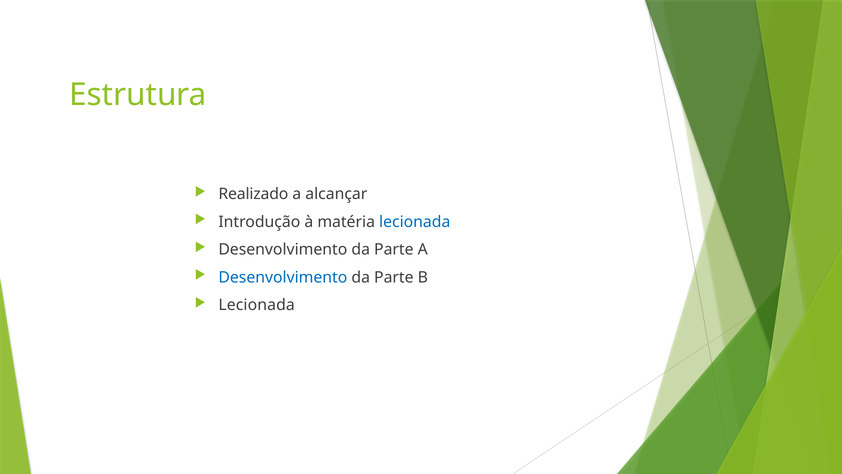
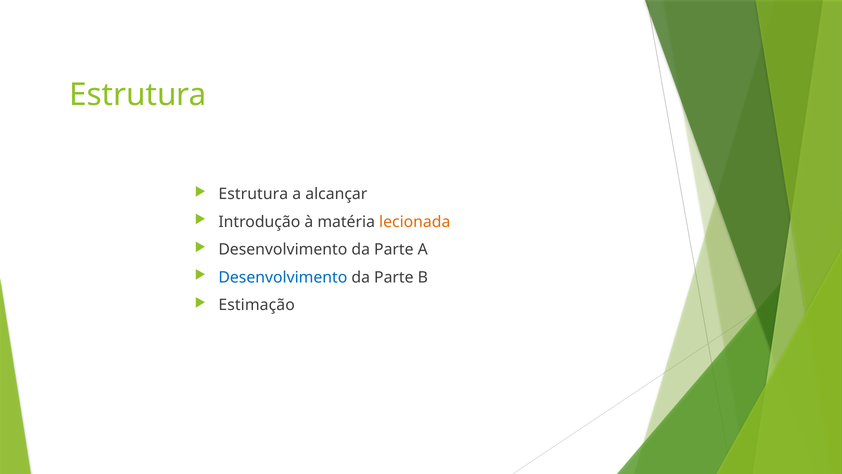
Realizado: Realizado -> Estrutura (253, 194)
lecionada colour: blue -> orange (415, 222)
Lecionada: Lecionada -> Estimação (257, 305)
